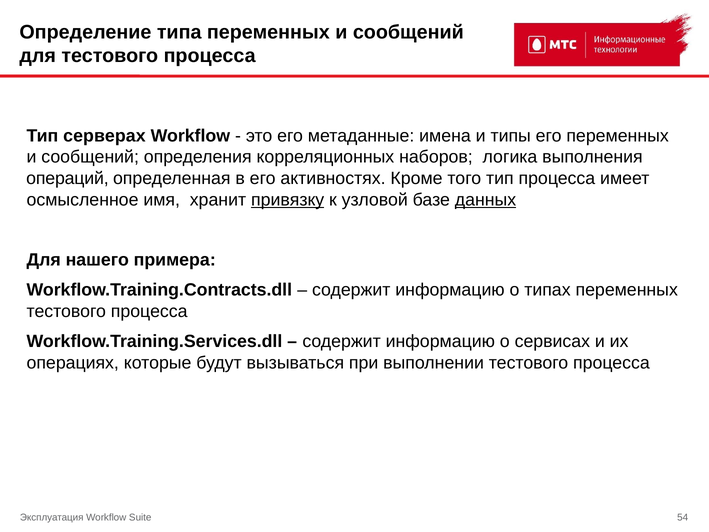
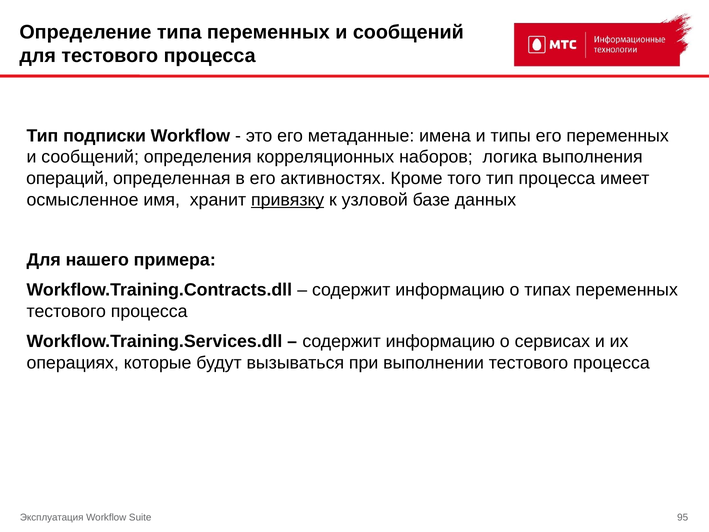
серверах: серверах -> подписки (105, 136)
данных underline: present -> none (485, 200)
54: 54 -> 95 (683, 517)
